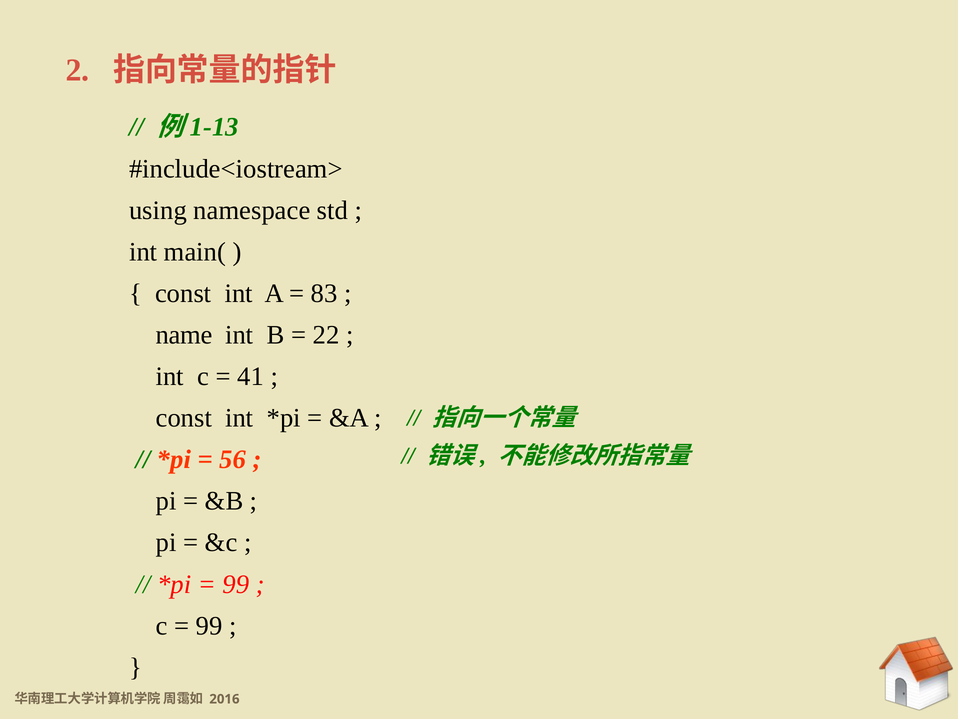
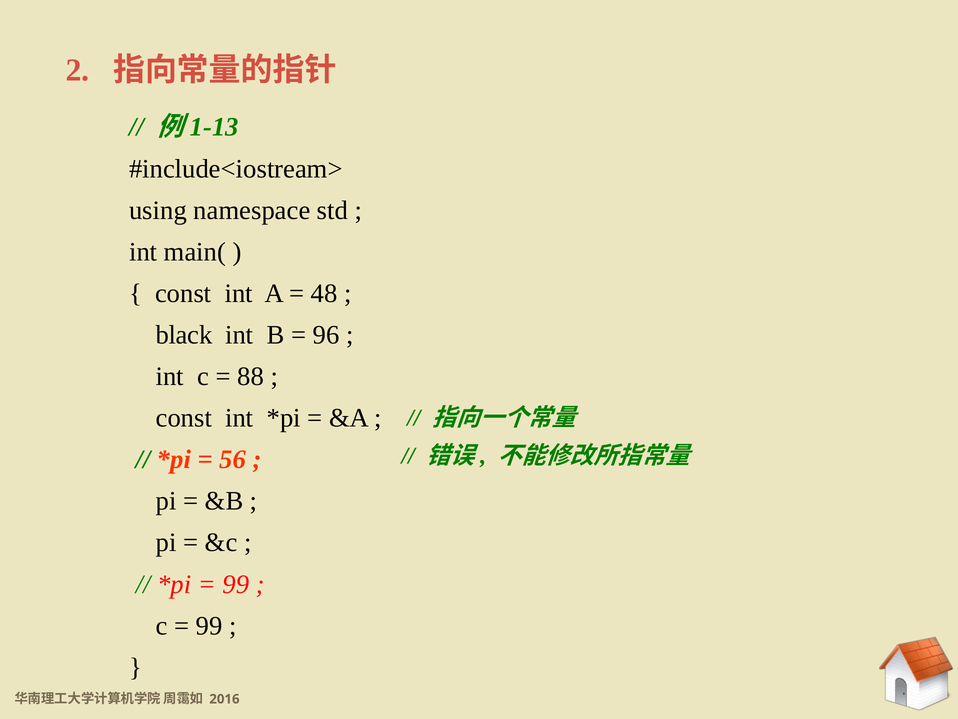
83: 83 -> 48 (324, 293)
name: name -> black (184, 335)
22: 22 -> 96 (326, 335)
41: 41 -> 88 (251, 376)
